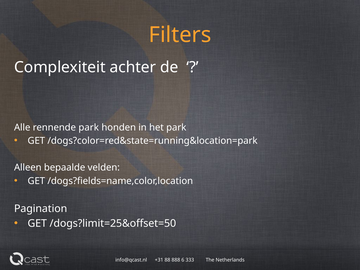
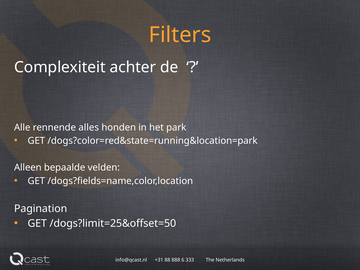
rennende park: park -> alles (89, 127)
